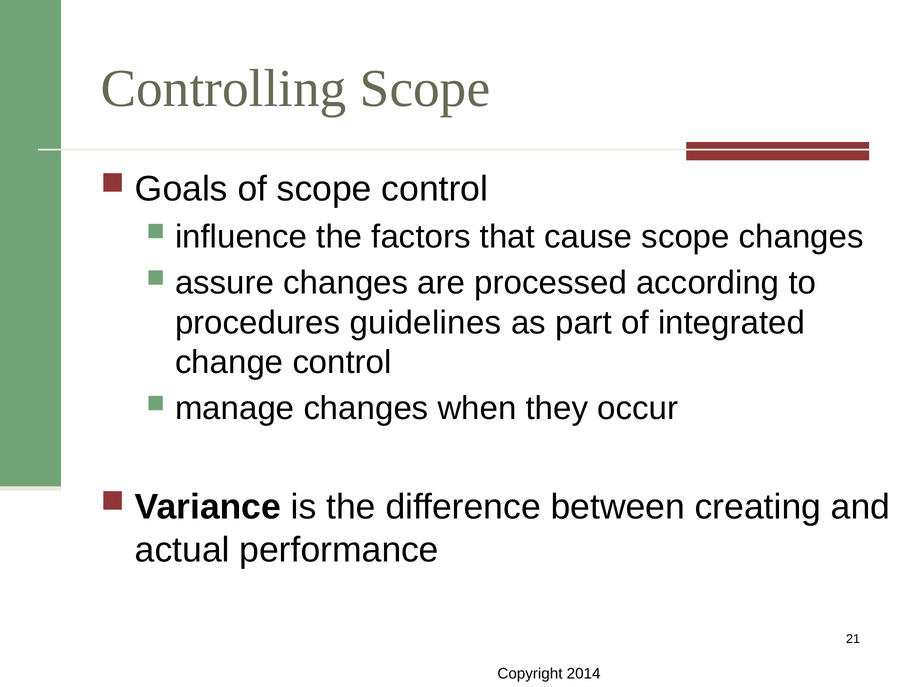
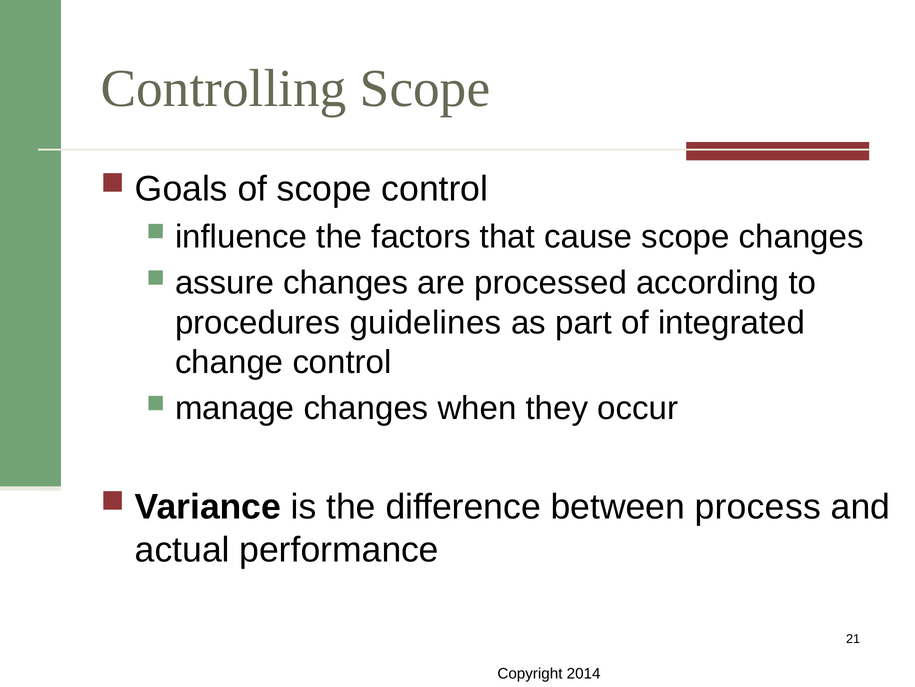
creating: creating -> process (758, 506)
